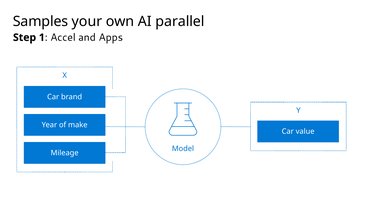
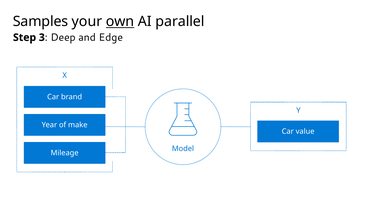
own underline: none -> present (120, 22)
1: 1 -> 3 (42, 37)
Accel: Accel -> Deep (63, 37)
Apps: Apps -> Edge (111, 37)
